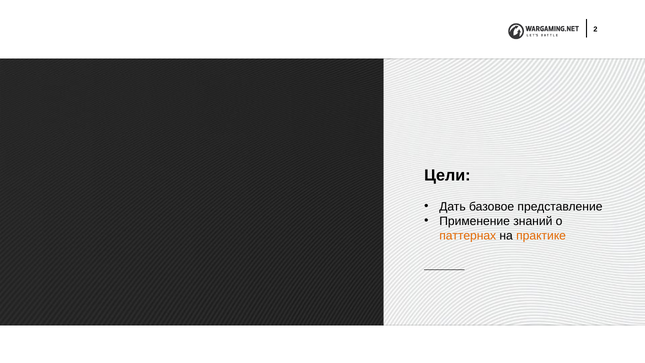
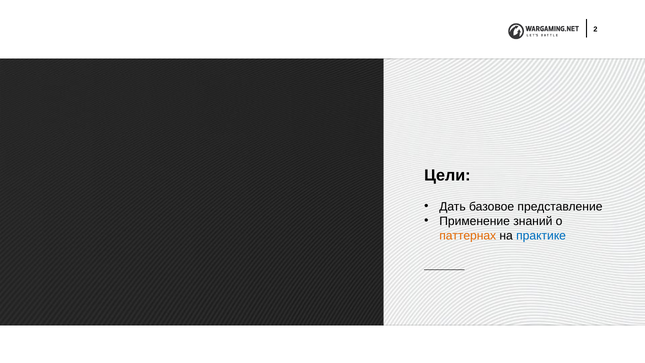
практике colour: orange -> blue (541, 235)
